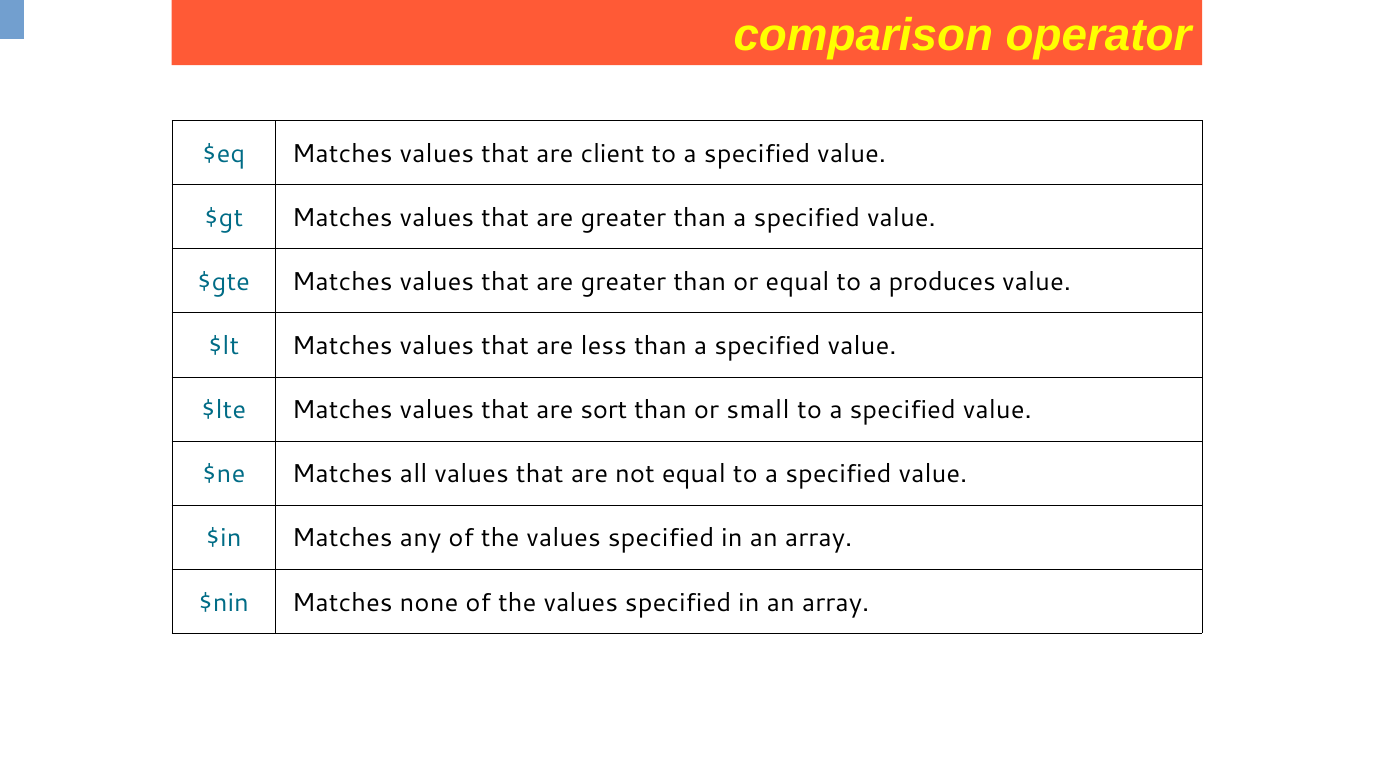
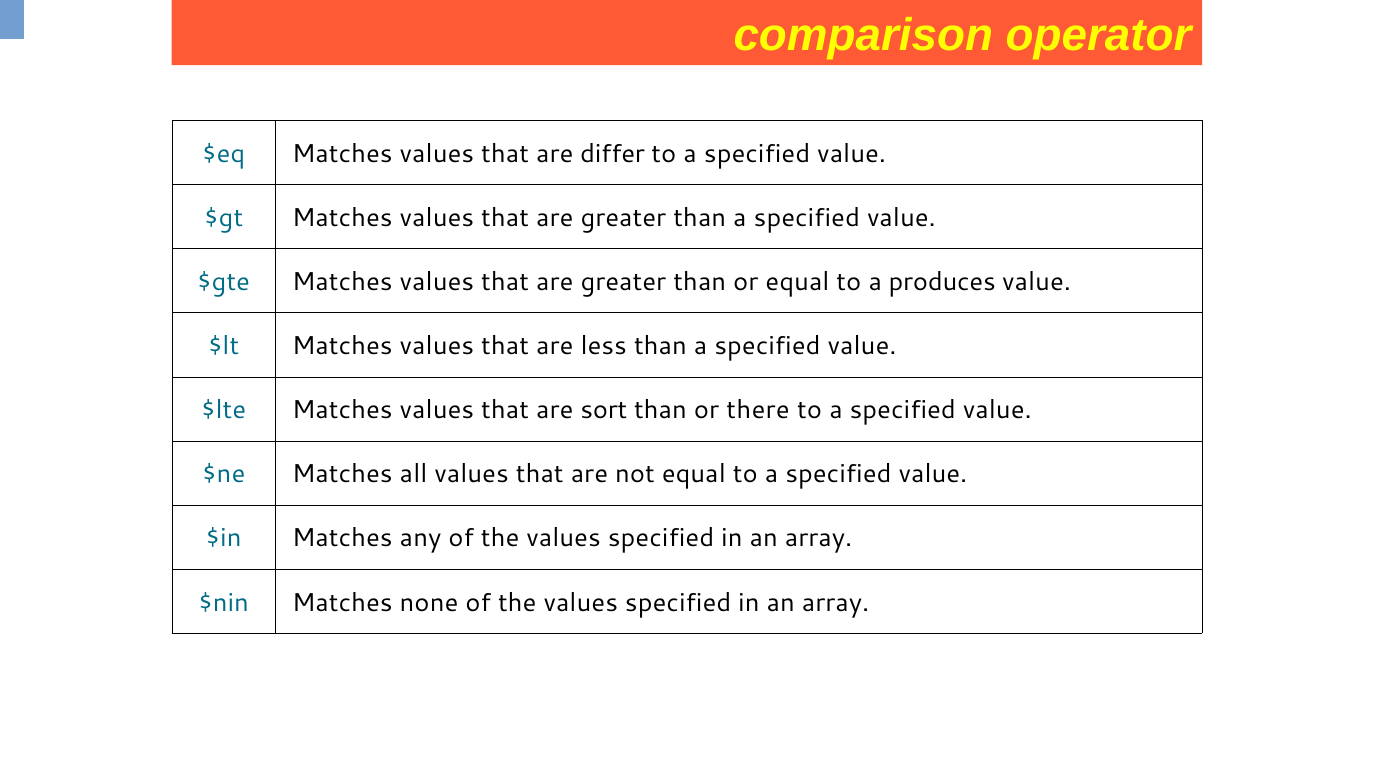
client: client -> differ (613, 154)
small: small -> there (758, 410)
